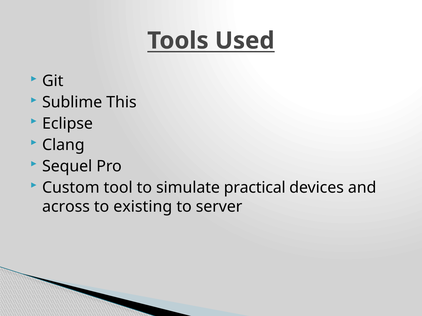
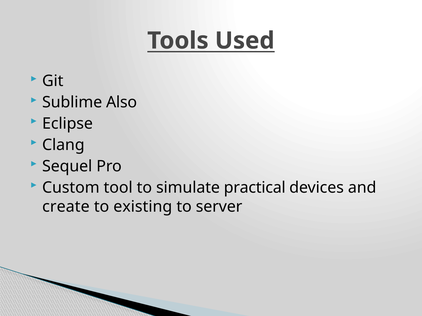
This: This -> Also (122, 102)
across: across -> create (66, 207)
